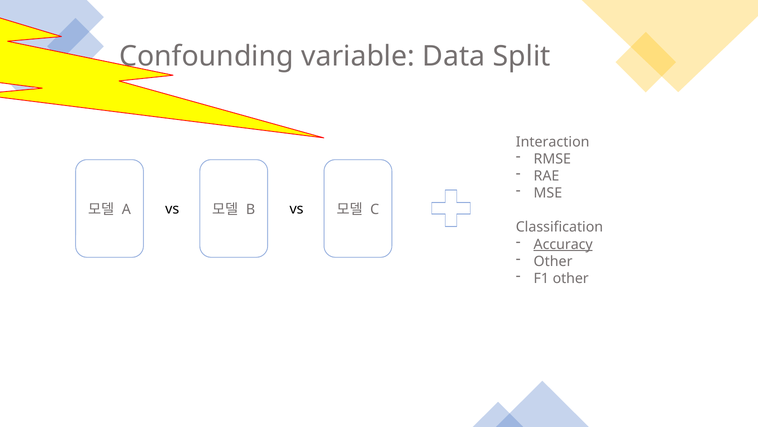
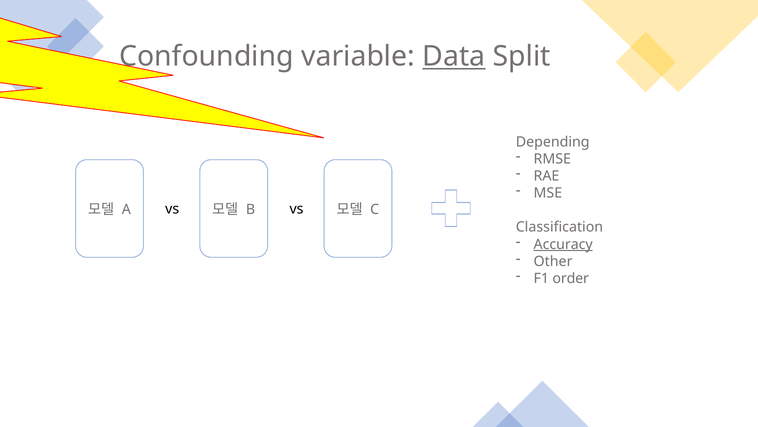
Data underline: none -> present (454, 56)
Interaction: Interaction -> Depending (553, 142)
F1 other: other -> order (571, 278)
